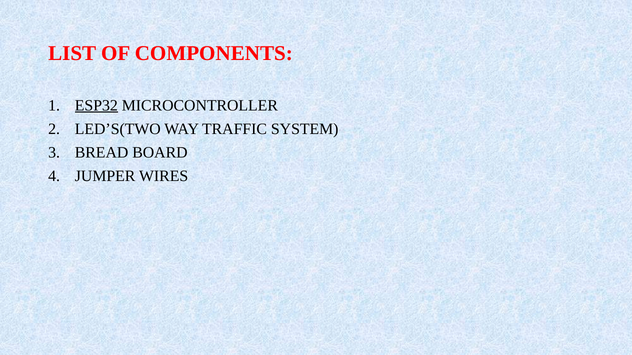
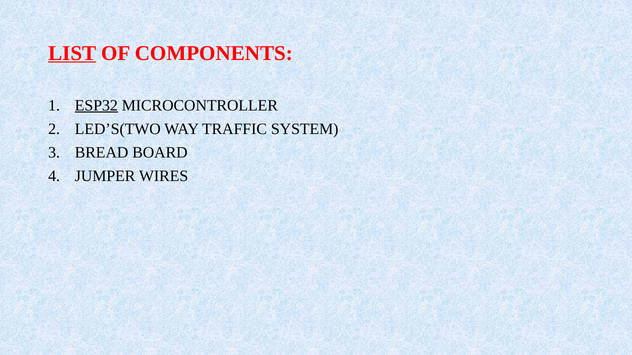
LIST underline: none -> present (72, 53)
